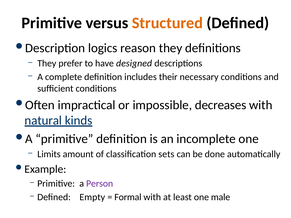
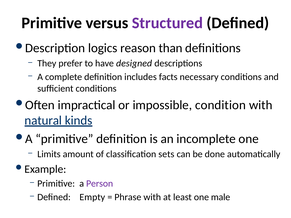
Structured colour: orange -> purple (167, 23)
reason they: they -> than (171, 48)
their: their -> facts (168, 77)
decreases: decreases -> condition (220, 105)
Formal: Formal -> Phrase (128, 197)
